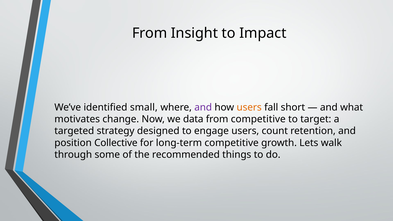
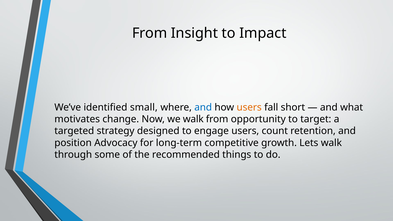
and colour: purple -> blue (203, 107)
we data: data -> walk (193, 119)
from competitive: competitive -> opportunity (258, 119)
Collective: Collective -> Advocacy (116, 143)
